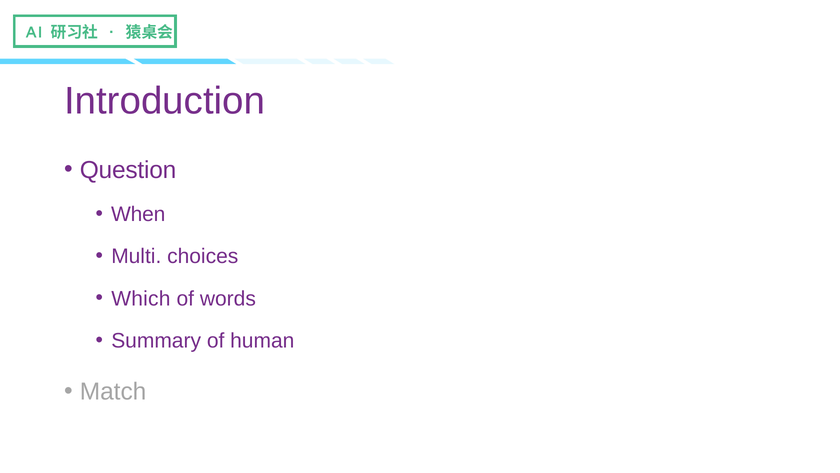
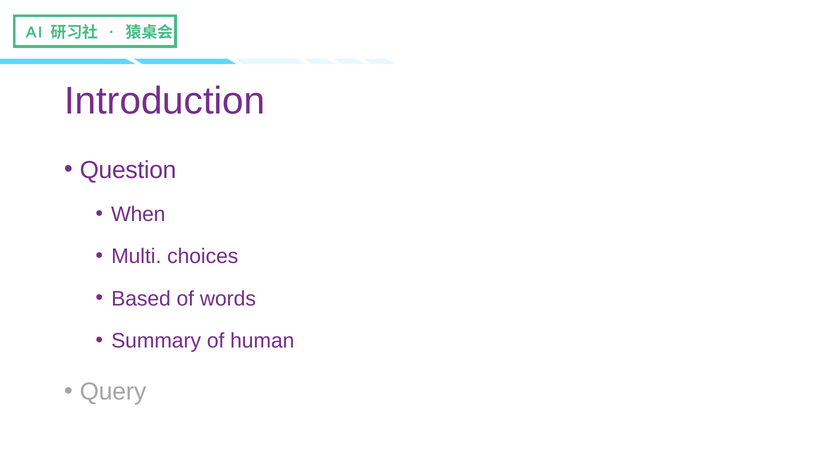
Which: Which -> Based (141, 298)
Match: Match -> Query (113, 391)
